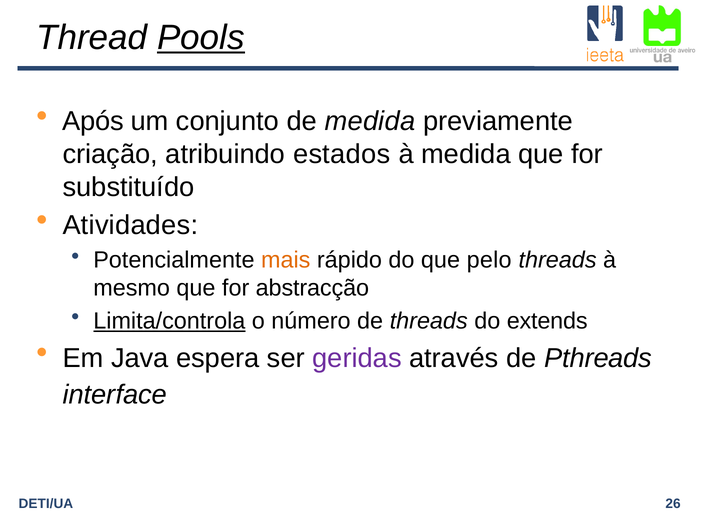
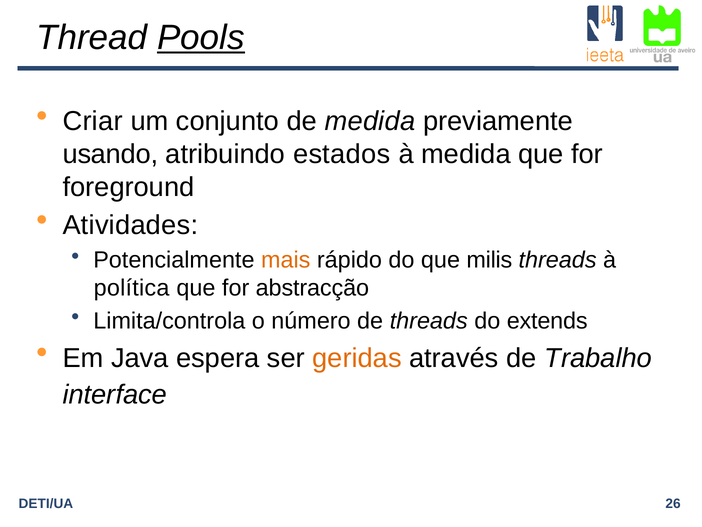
Após: Após -> Criar (93, 121)
criação: criação -> usando (110, 154)
substituído: substituído -> foreground (128, 187)
pelo: pelo -> milis (489, 260)
mesmo: mesmo -> política (132, 288)
Limita/controla underline: present -> none (169, 321)
geridas colour: purple -> orange (357, 358)
Pthreads: Pthreads -> Trabalho (598, 358)
